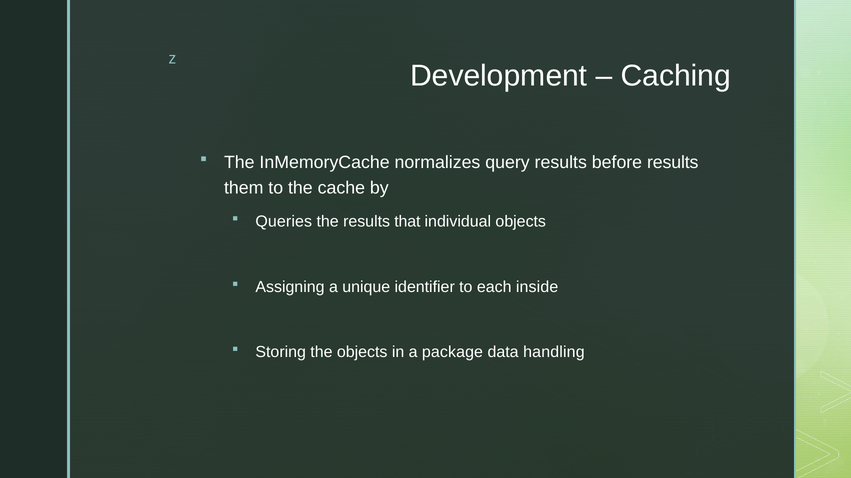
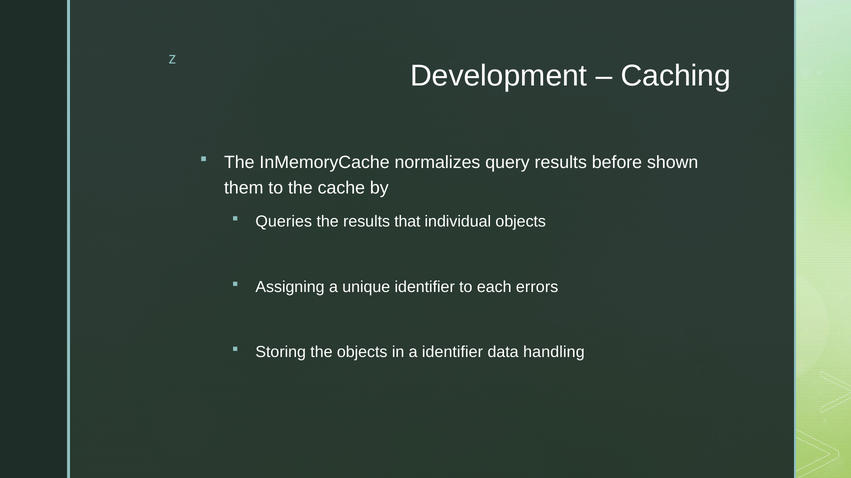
before results: results -> shown (673, 163)
inside: inside -> errors (537, 287)
a package: package -> identifier (452, 353)
